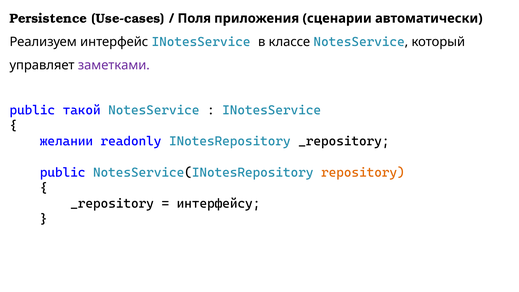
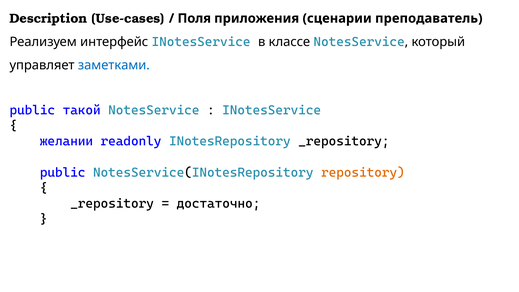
Persistence: Persistence -> Description (48, 18)
автоматически: автоматически -> преподаватель (429, 18)
заметками colour: purple -> blue (114, 65)
интерфейсу: интерфейсу -> достаточно (219, 204)
